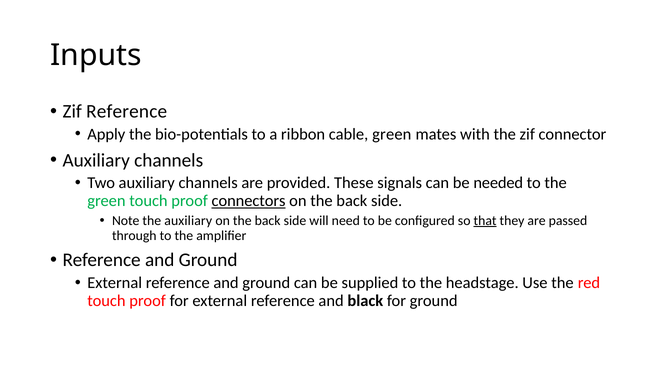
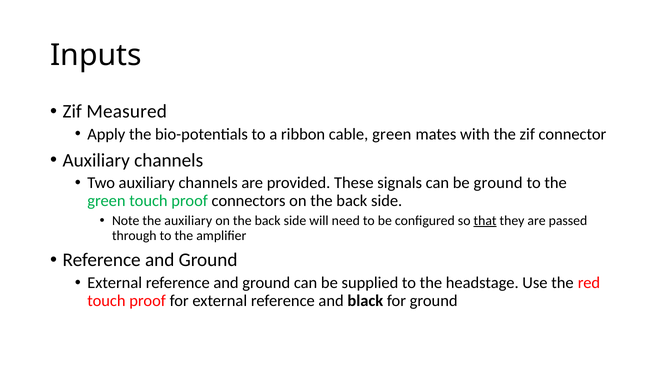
Zif Reference: Reference -> Measured (127, 111)
be needed: needed -> ground (498, 183)
connectors underline: present -> none (249, 201)
